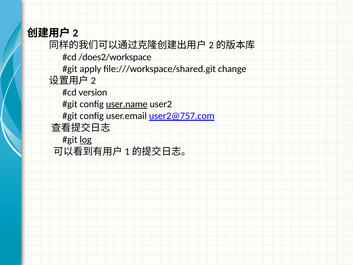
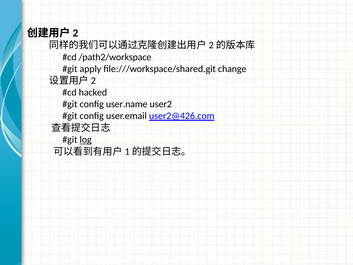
/does2/workspace: /does2/workspace -> /path2/workspace (115, 57)
version: version -> hacked (93, 92)
user.name underline: present -> none (127, 104)
user2@757.com: user2@757.com -> user2@426.com (182, 116)
